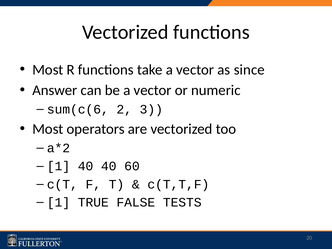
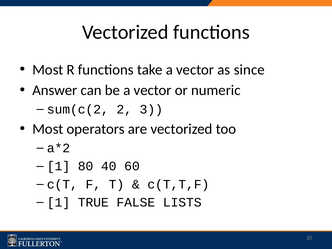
sum(c(6: sum(c(6 -> sum(c(2 (78, 109)
1 40: 40 -> 80 (86, 166)
TESTS: TESTS -> LISTS (182, 202)
